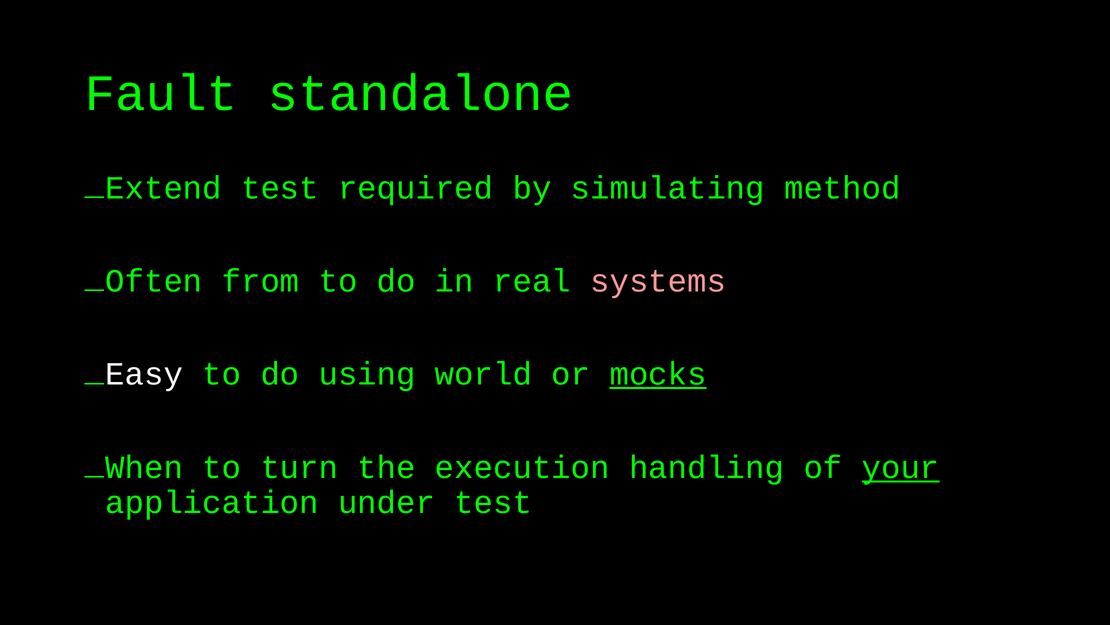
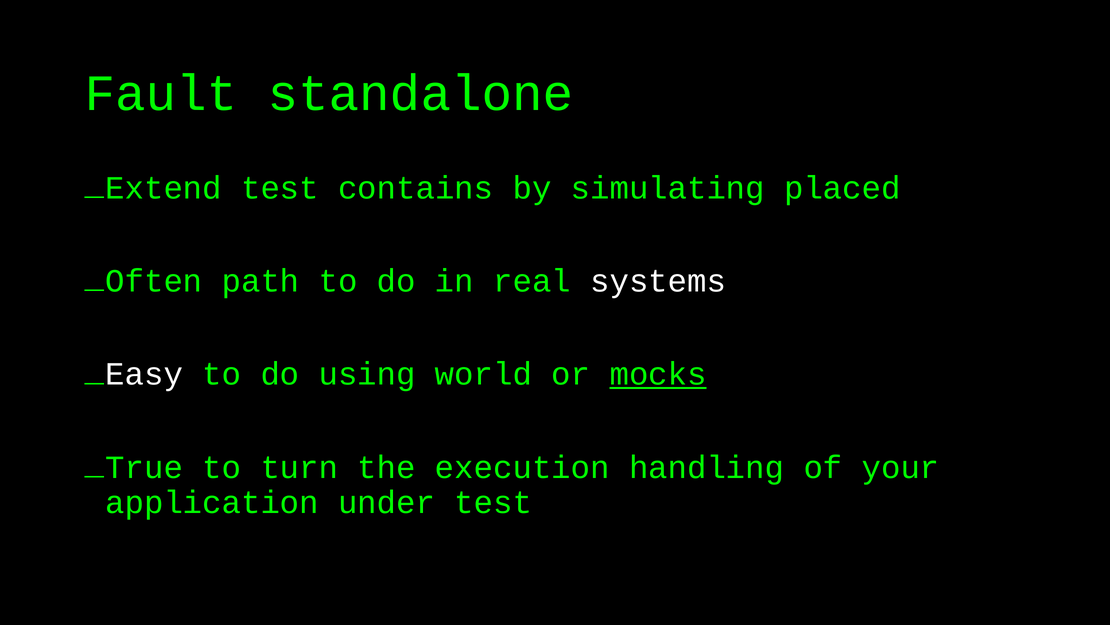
required: required -> contains (416, 188)
method: method -> placed (842, 188)
from: from -> path (261, 281)
systems colour: pink -> white (658, 281)
When: When -> True (144, 467)
your underline: present -> none (901, 467)
